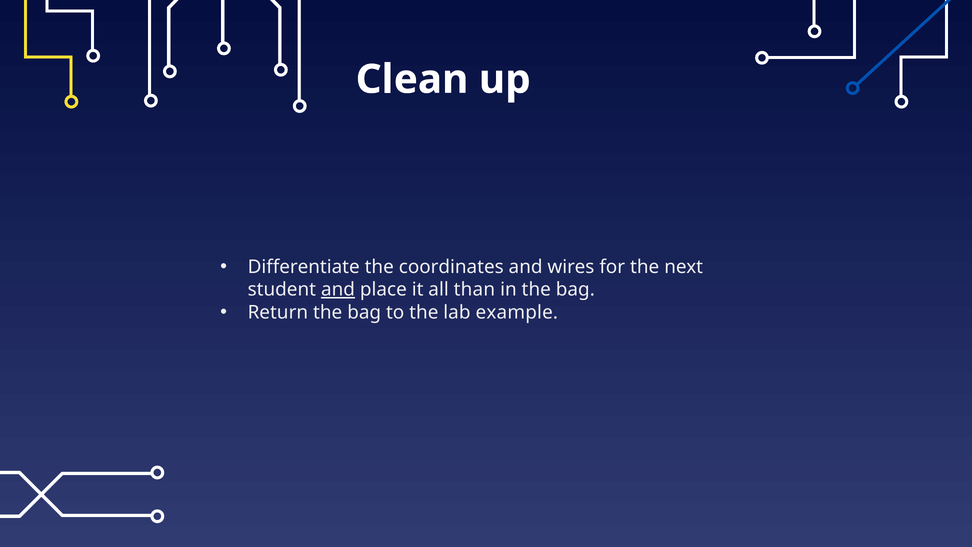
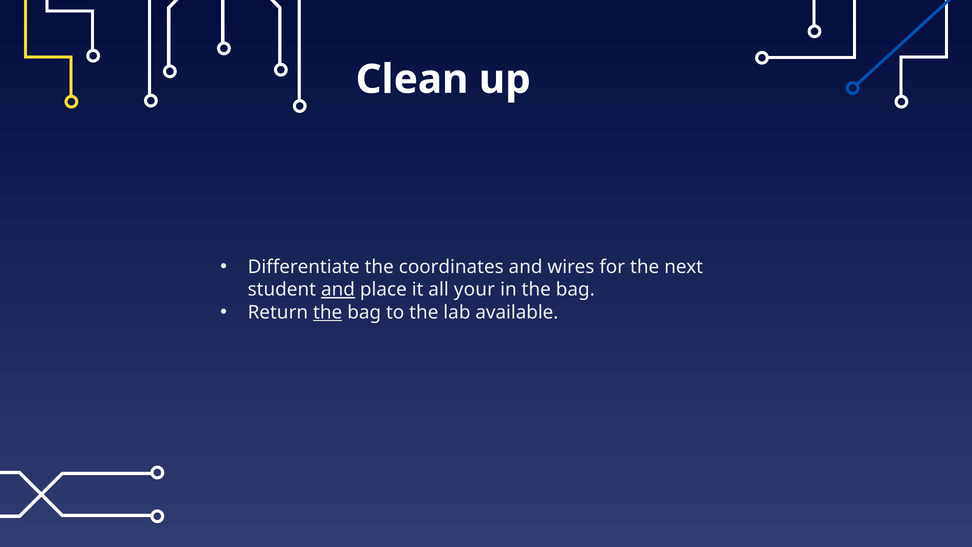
than: than -> your (474, 289)
the underline: none -> present (328, 312)
example: example -> available (517, 312)
